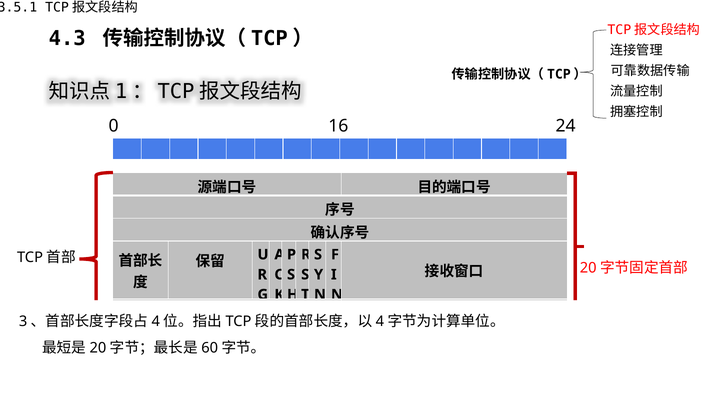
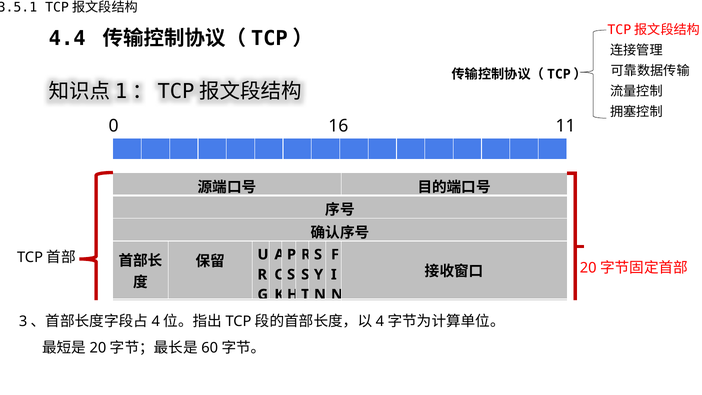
4.3: 4.3 -> 4.4 (67, 38)
24: 24 -> 11 (566, 126)
